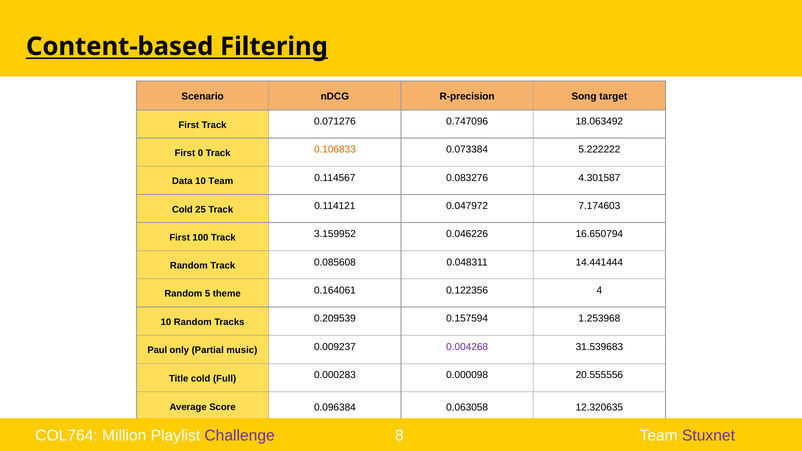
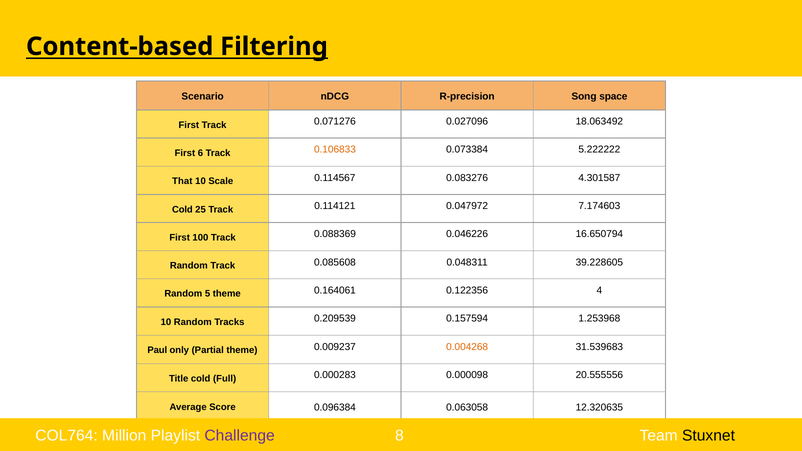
target: target -> space (613, 96)
0.747096: 0.747096 -> 0.027096 (467, 121)
0: 0 -> 6 (200, 153)
Data: Data -> That (182, 181)
10 Team: Team -> Scale (221, 181)
3.159952: 3.159952 -> 0.088369 (335, 234)
14.441444: 14.441444 -> 39.228605 (599, 262)
Partial music: music -> theme (242, 350)
0.004268 colour: purple -> orange (467, 347)
Stuxnet colour: purple -> black (709, 436)
